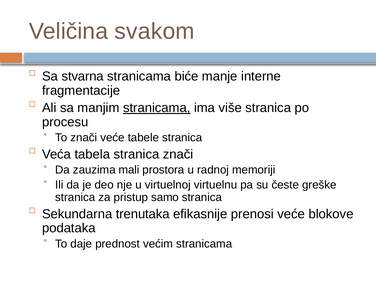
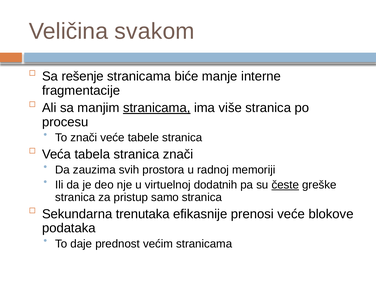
stvarna: stvarna -> rešenje (83, 76)
mali: mali -> svih (129, 170)
virtuelnu: virtuelnu -> dodatnih (216, 185)
česte underline: none -> present (285, 185)
